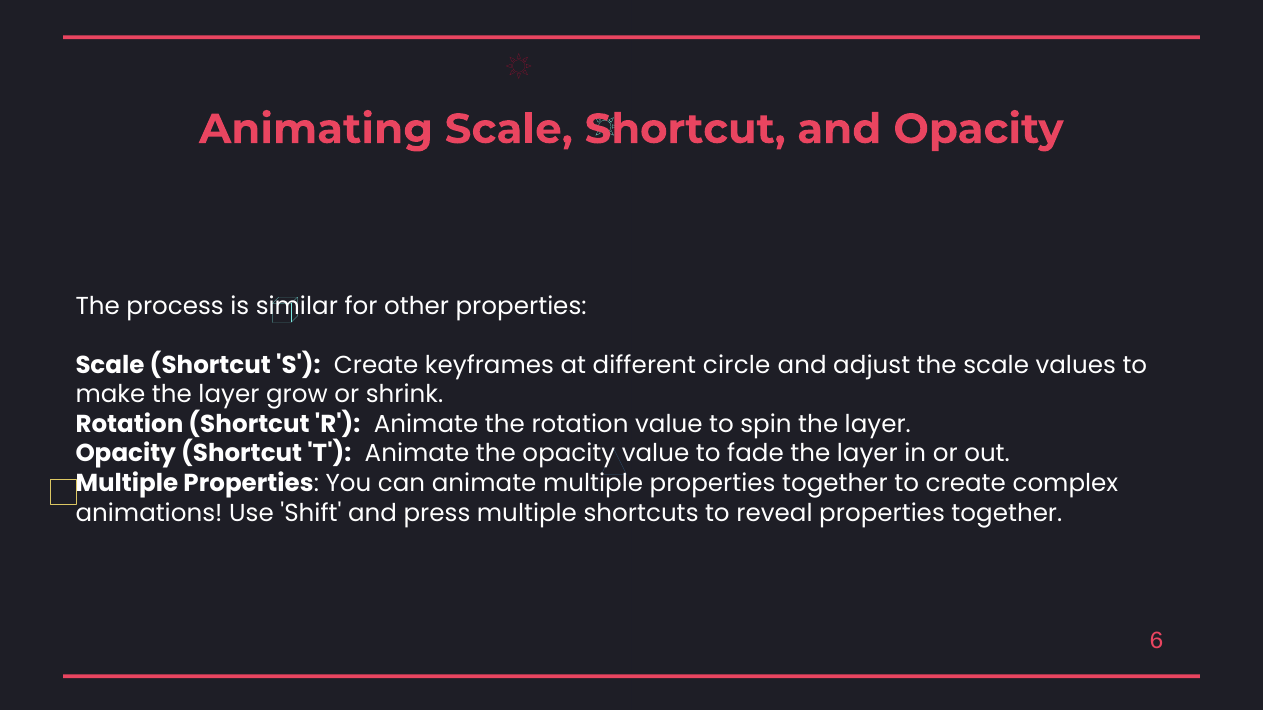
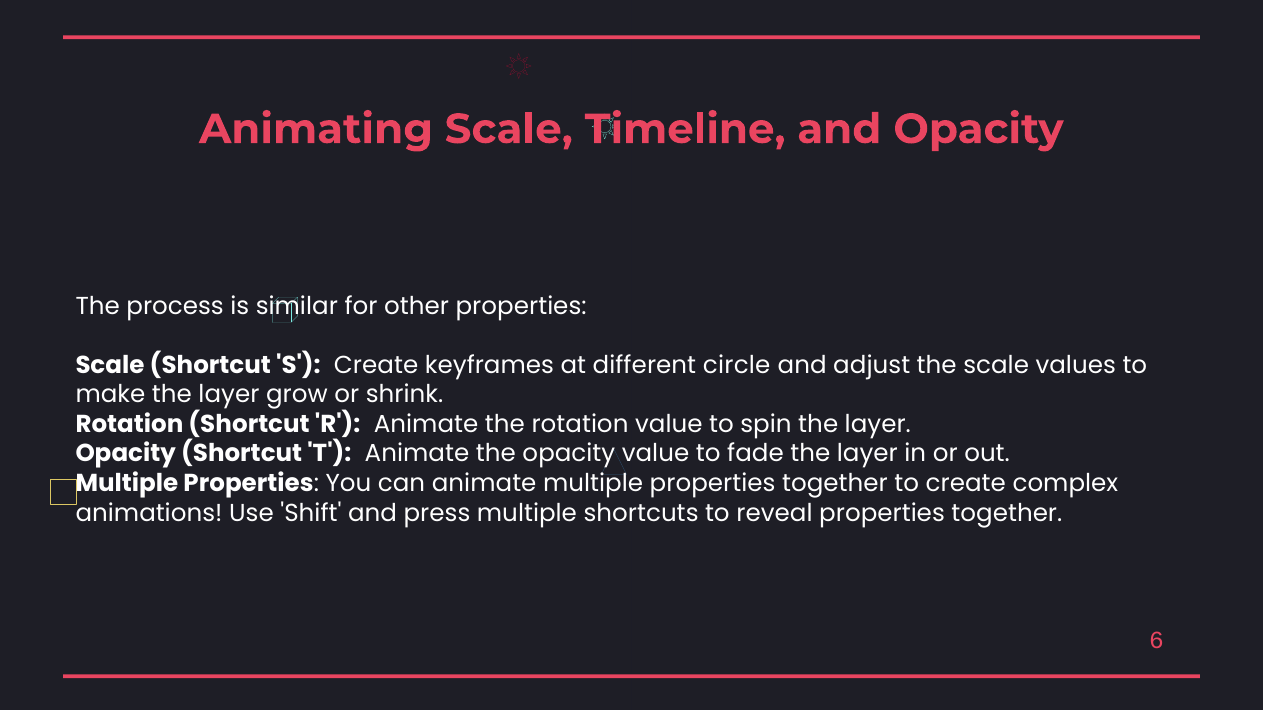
Animating Scale Shortcut: Shortcut -> Timeline (685, 129)
